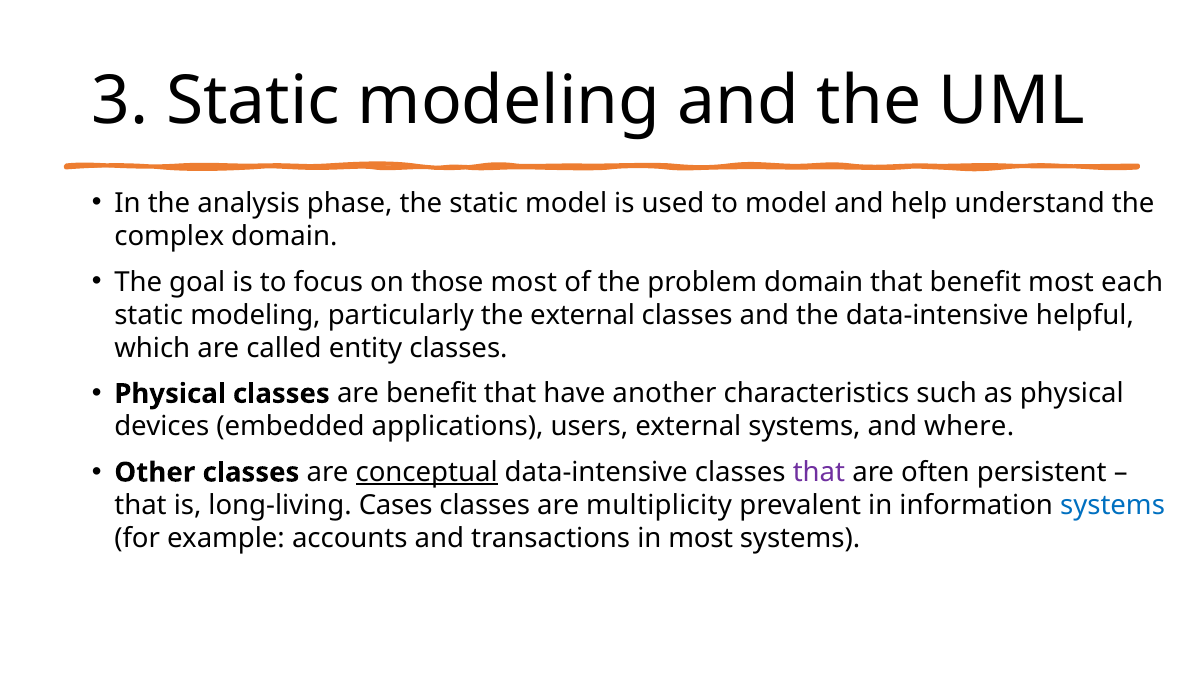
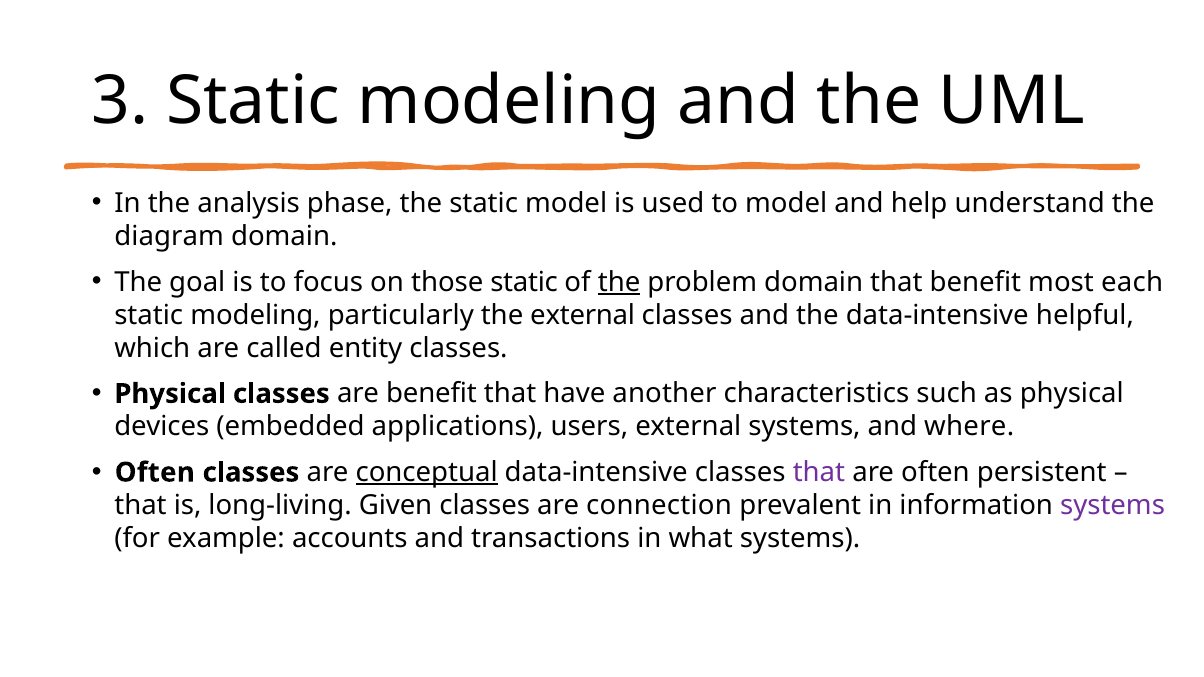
complex: complex -> diagram (169, 236)
those most: most -> static (524, 282)
the underline: none -> present (619, 282)
Other: Other -> Often (155, 473)
Cases: Cases -> Given (396, 506)
multiplicity: multiplicity -> connection (659, 506)
systems colour: blue -> purple (1113, 506)
in most: most -> what (701, 539)
